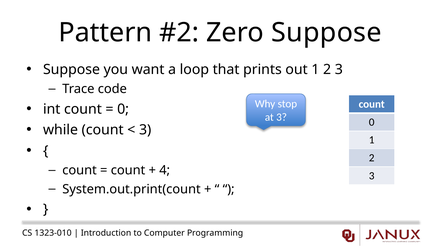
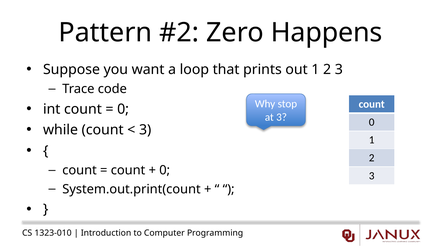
Zero Suppose: Suppose -> Happens (327, 32)
4: 4 -> 0 (165, 170)
